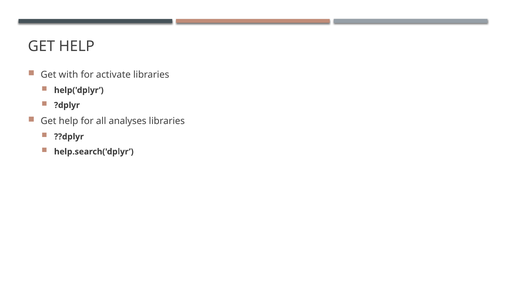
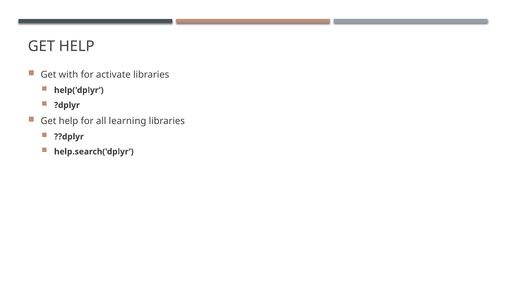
analyses: analyses -> learning (128, 121)
